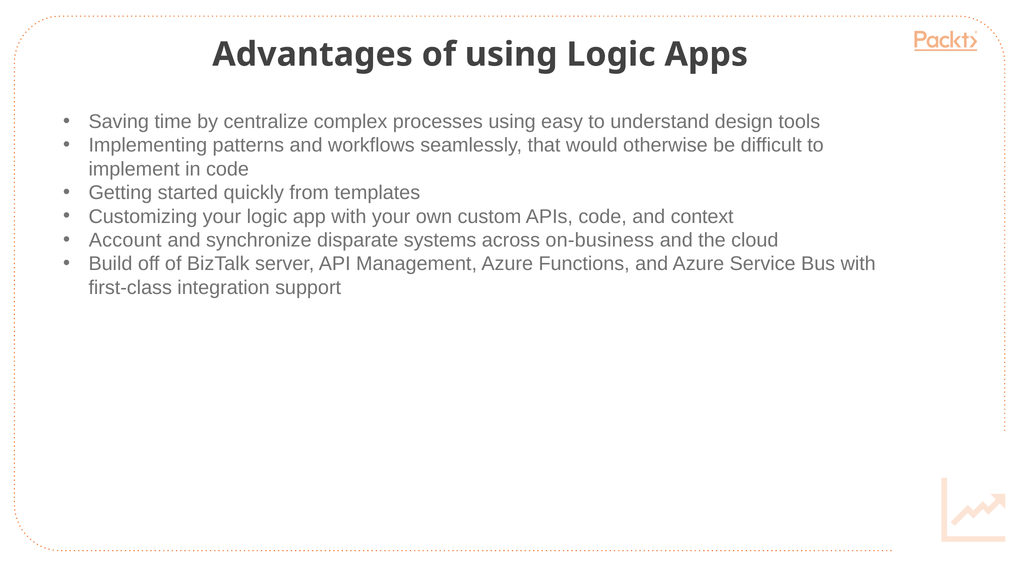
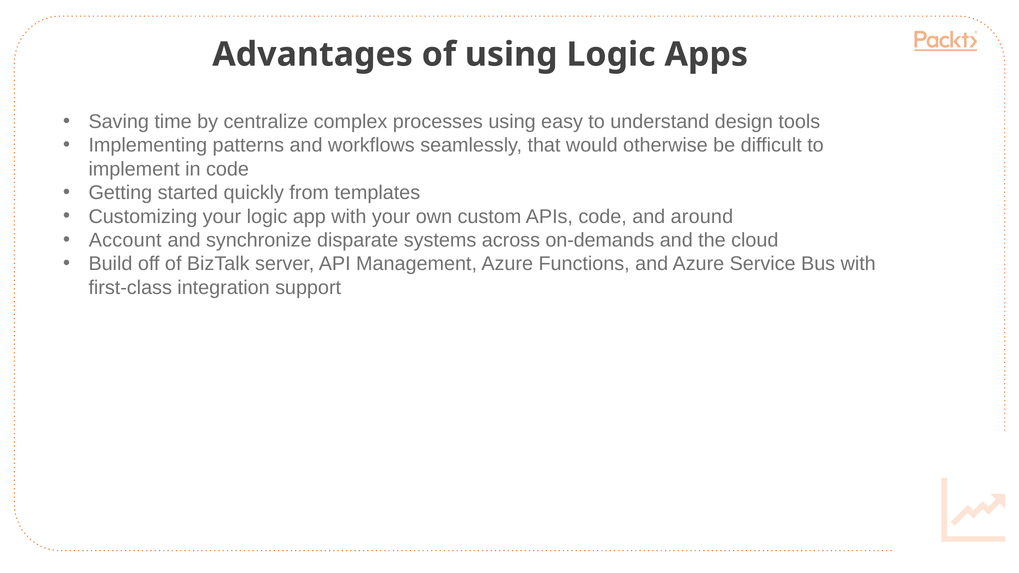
context: context -> around (702, 216)
on-business: on-business -> on-demands (600, 240)
